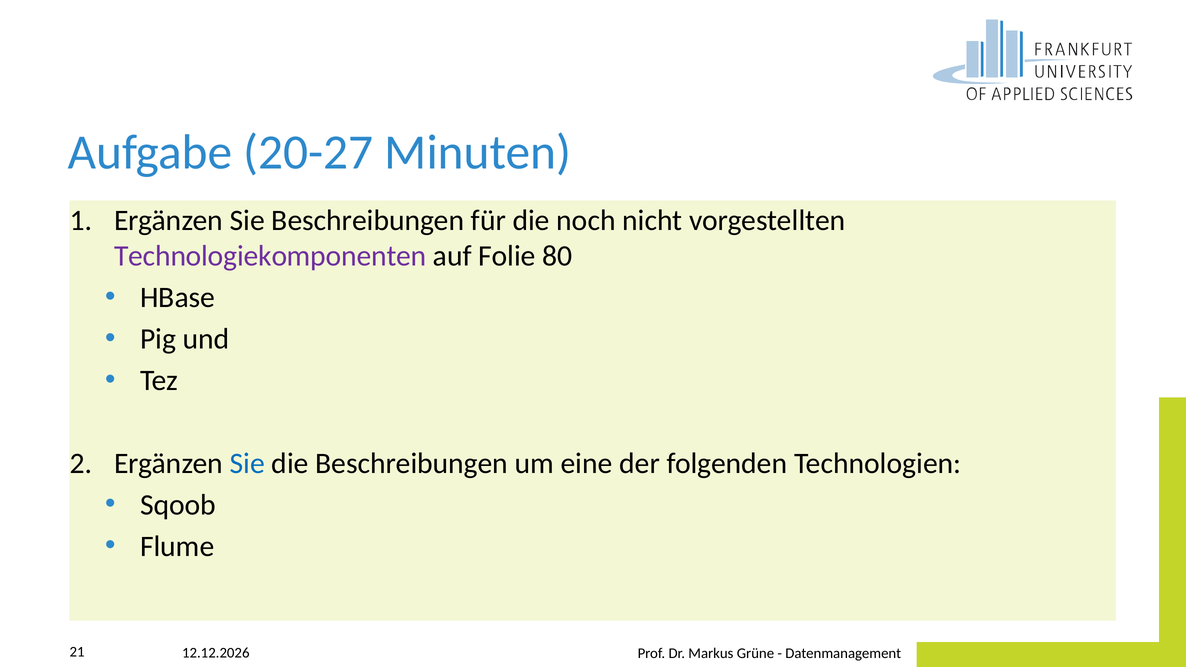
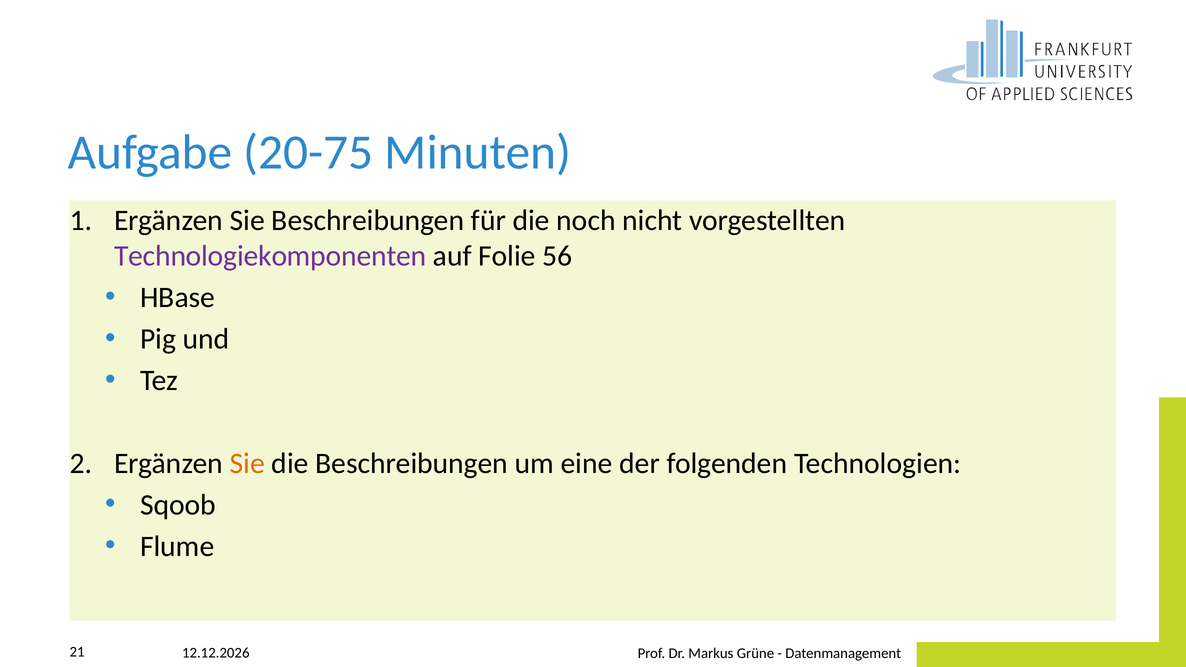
20-27: 20-27 -> 20-75 (308, 153)
80: 80 -> 56 (557, 256)
Sie colour: blue -> orange (247, 463)
